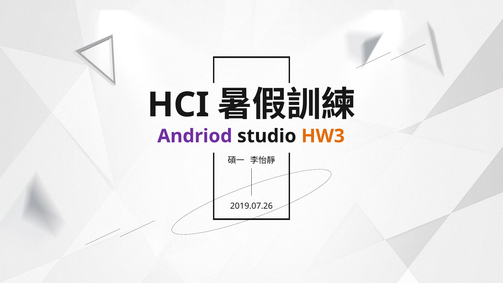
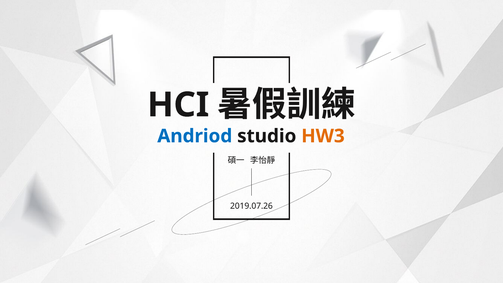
Andriod colour: purple -> blue (195, 136)
